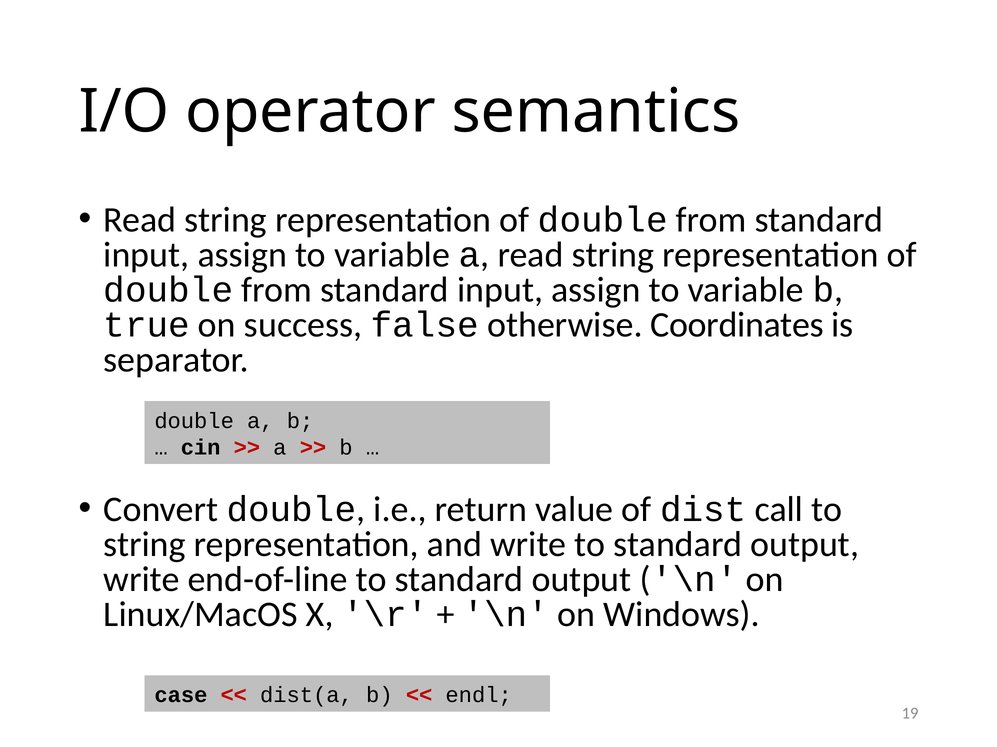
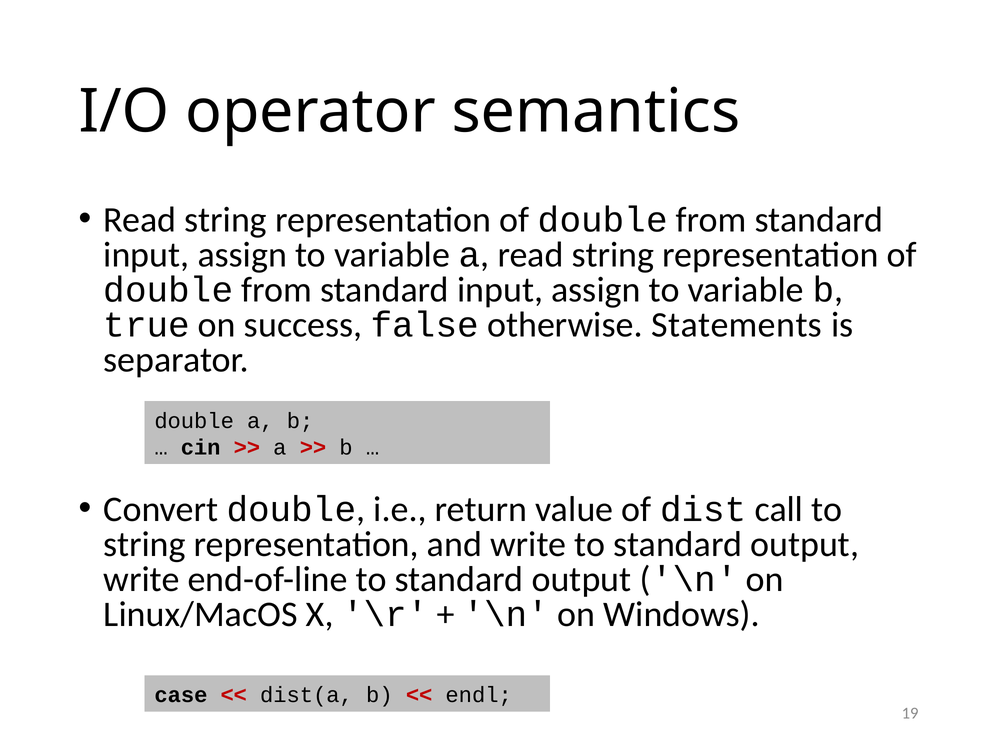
Coordinates: Coordinates -> Statements (737, 325)
